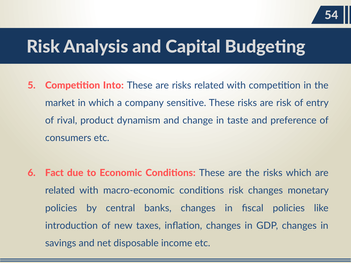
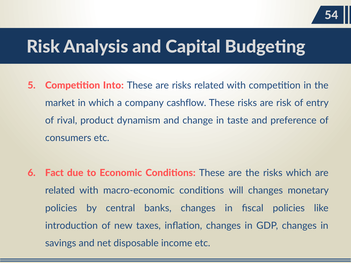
sensitive: sensitive -> cashflow (186, 103)
conditions risk: risk -> will (236, 191)
